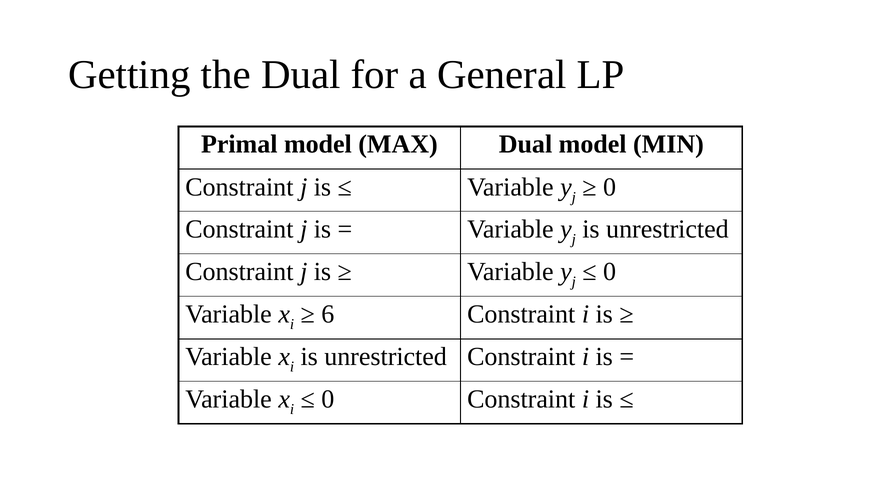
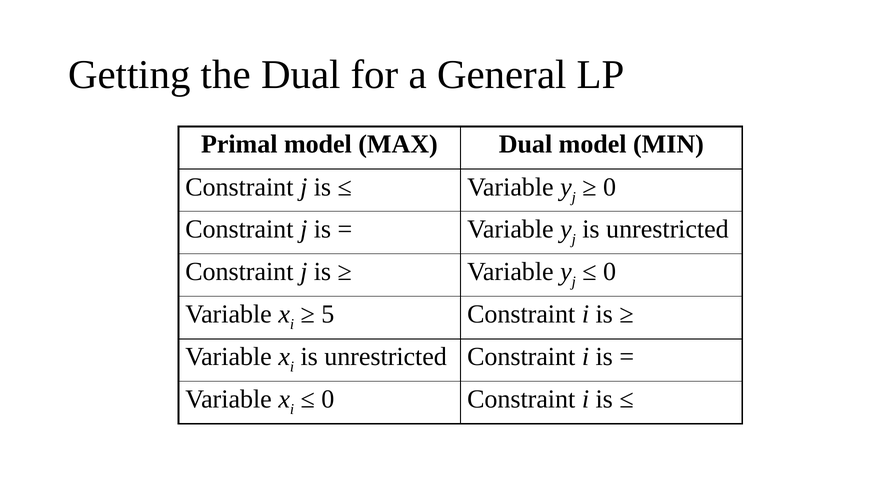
6: 6 -> 5 (328, 315)
